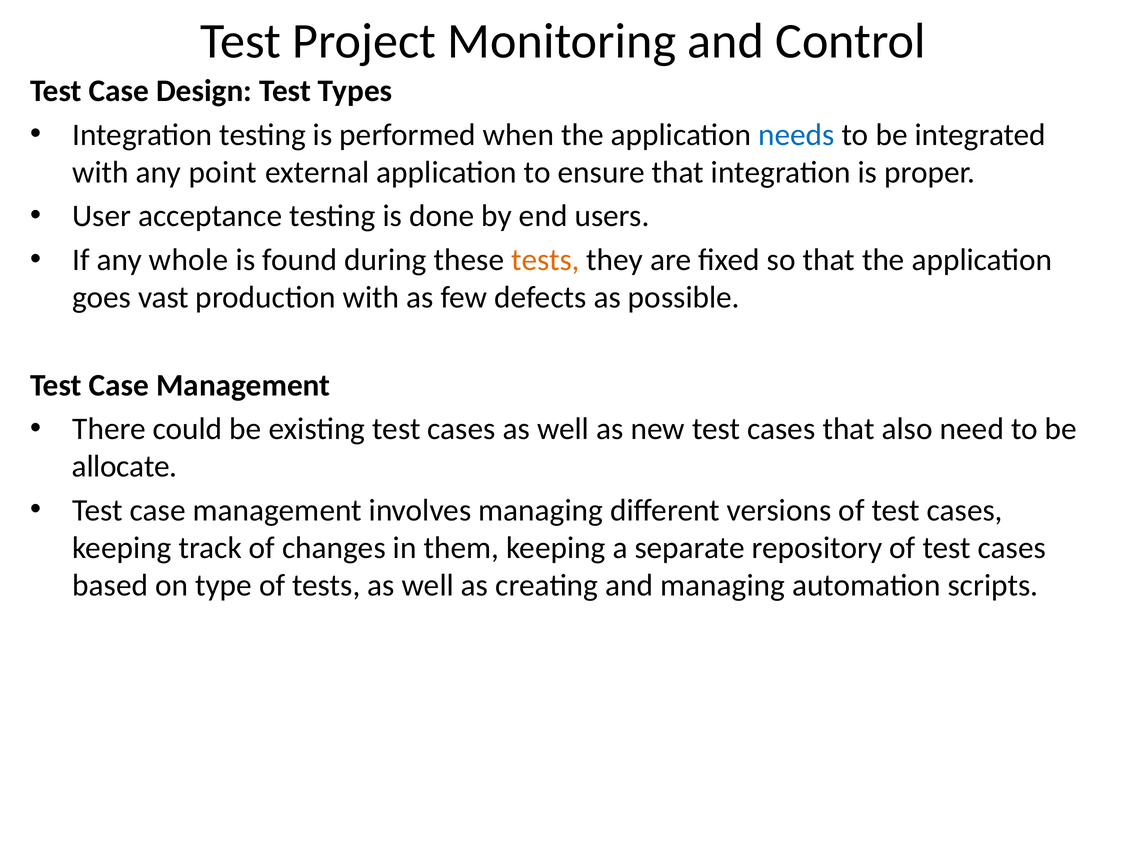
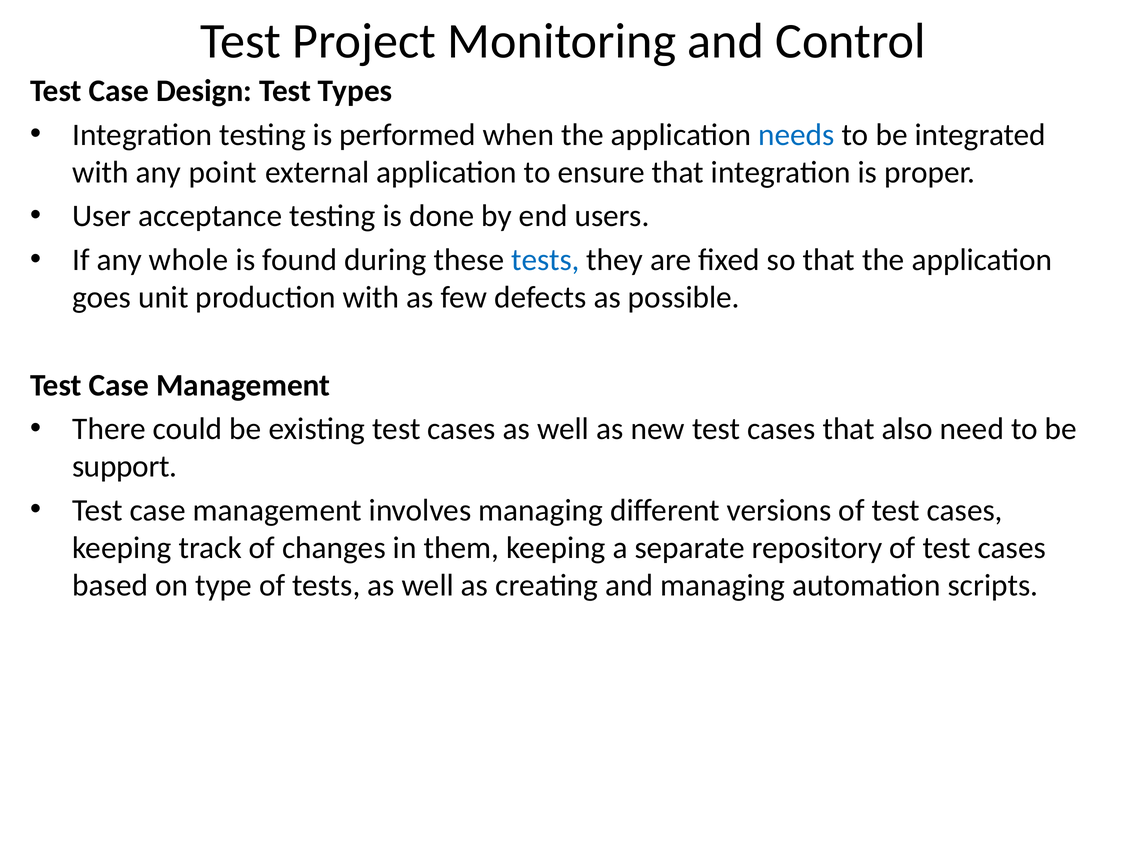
tests colour: orange -> blue (545, 260)
vast: vast -> unit (163, 298)
allocate: allocate -> support (125, 467)
